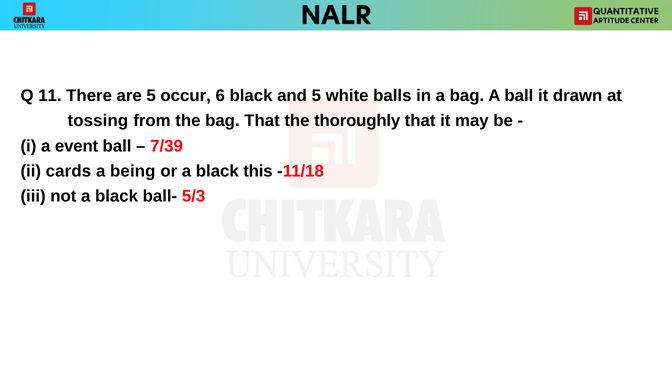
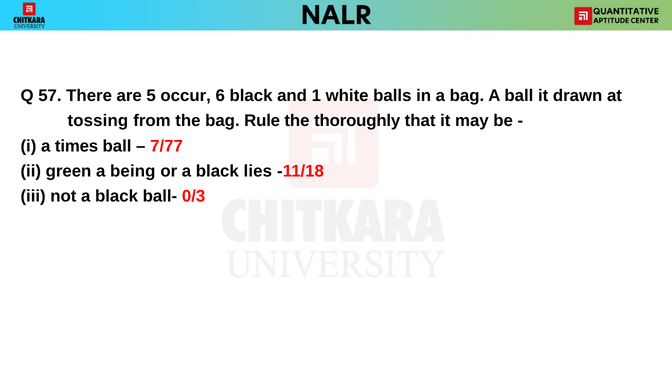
11: 11 -> 57 (50, 96)
and 5: 5 -> 1 (316, 96)
bag That: That -> Rule (262, 121)
event: event -> times (77, 146)
7/39: 7/39 -> 7/77 (167, 146)
cards: cards -> green (68, 171)
this: this -> lies (258, 171)
5/3: 5/3 -> 0/3 (194, 196)
